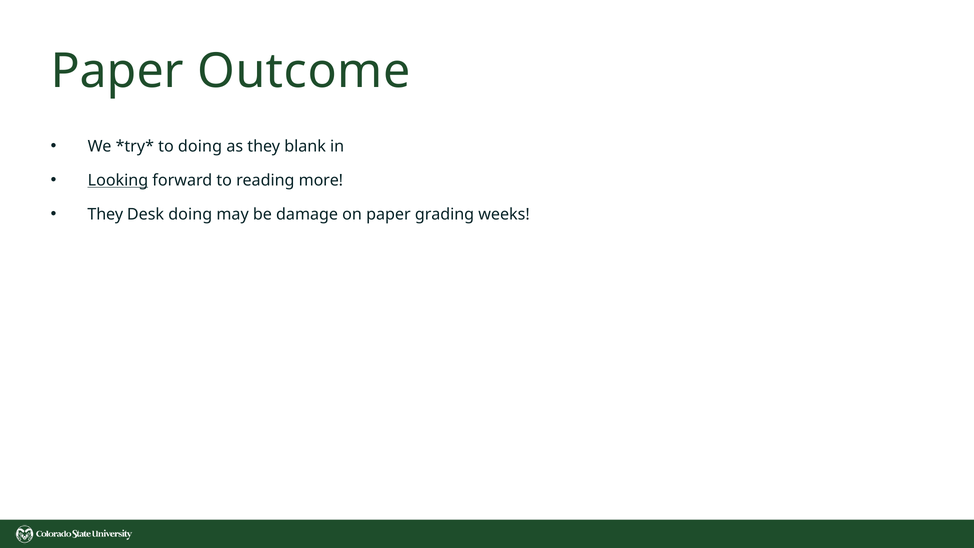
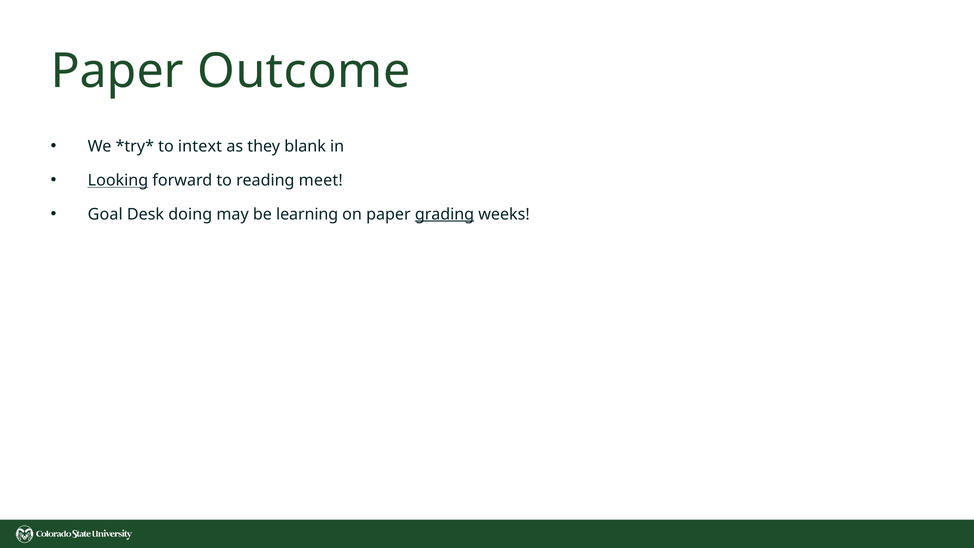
to doing: doing -> intext (200, 146)
more: more -> meet (321, 180)
They: They -> Goal (105, 214)
damage: damage -> learning (307, 214)
grading underline: none -> present (445, 214)
